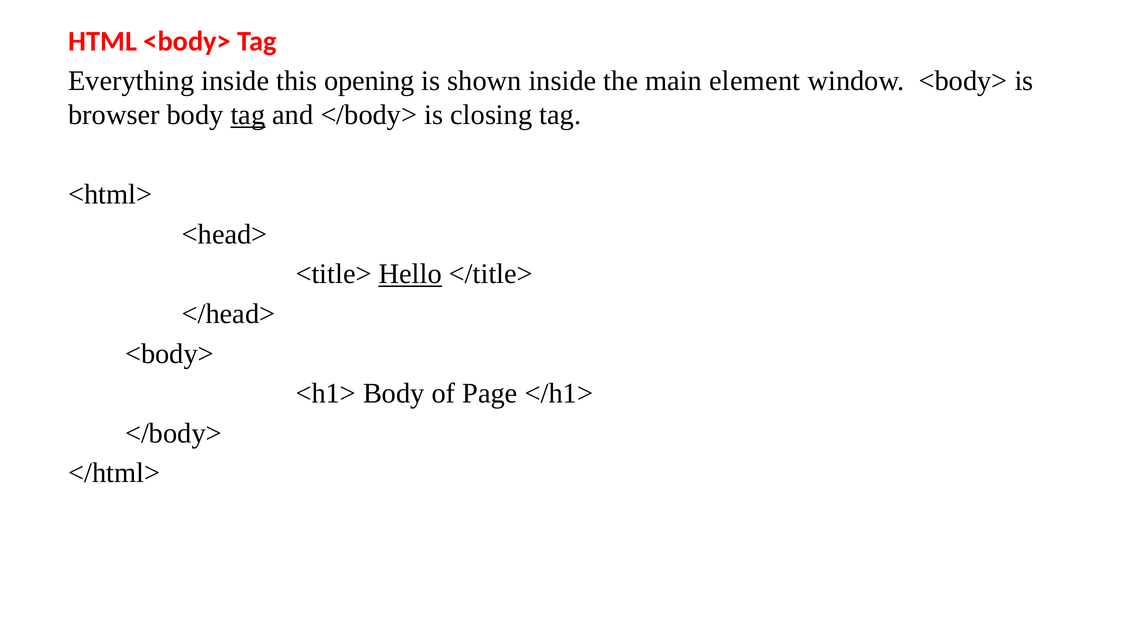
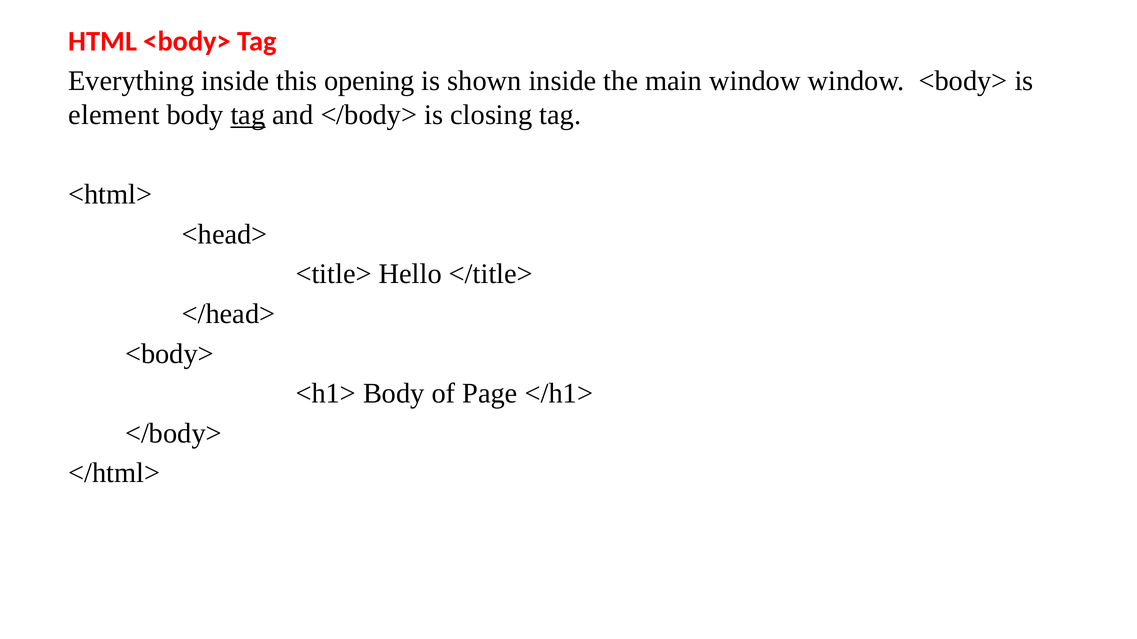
main element: element -> window (755, 81)
browser: browser -> element (114, 115)
Hello underline: present -> none (410, 274)
